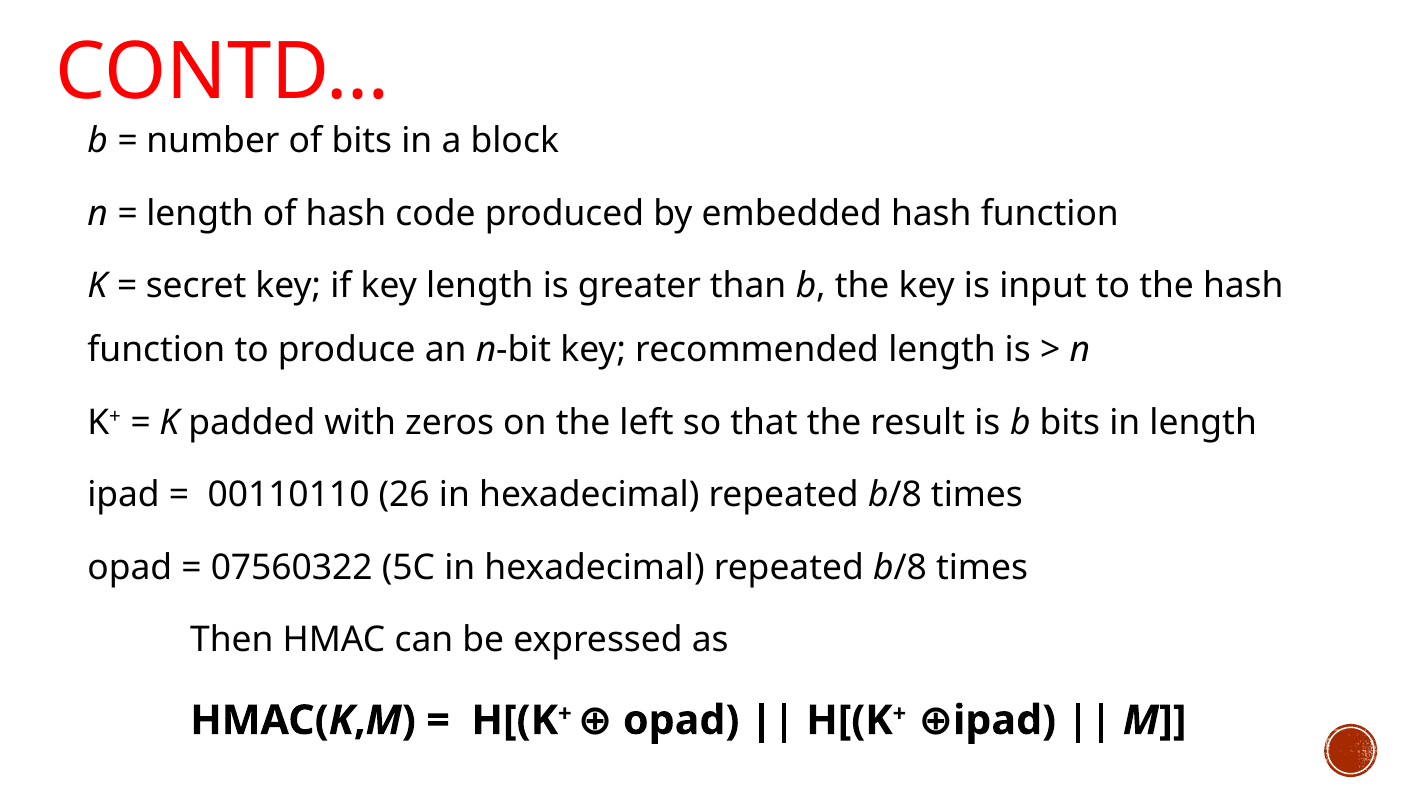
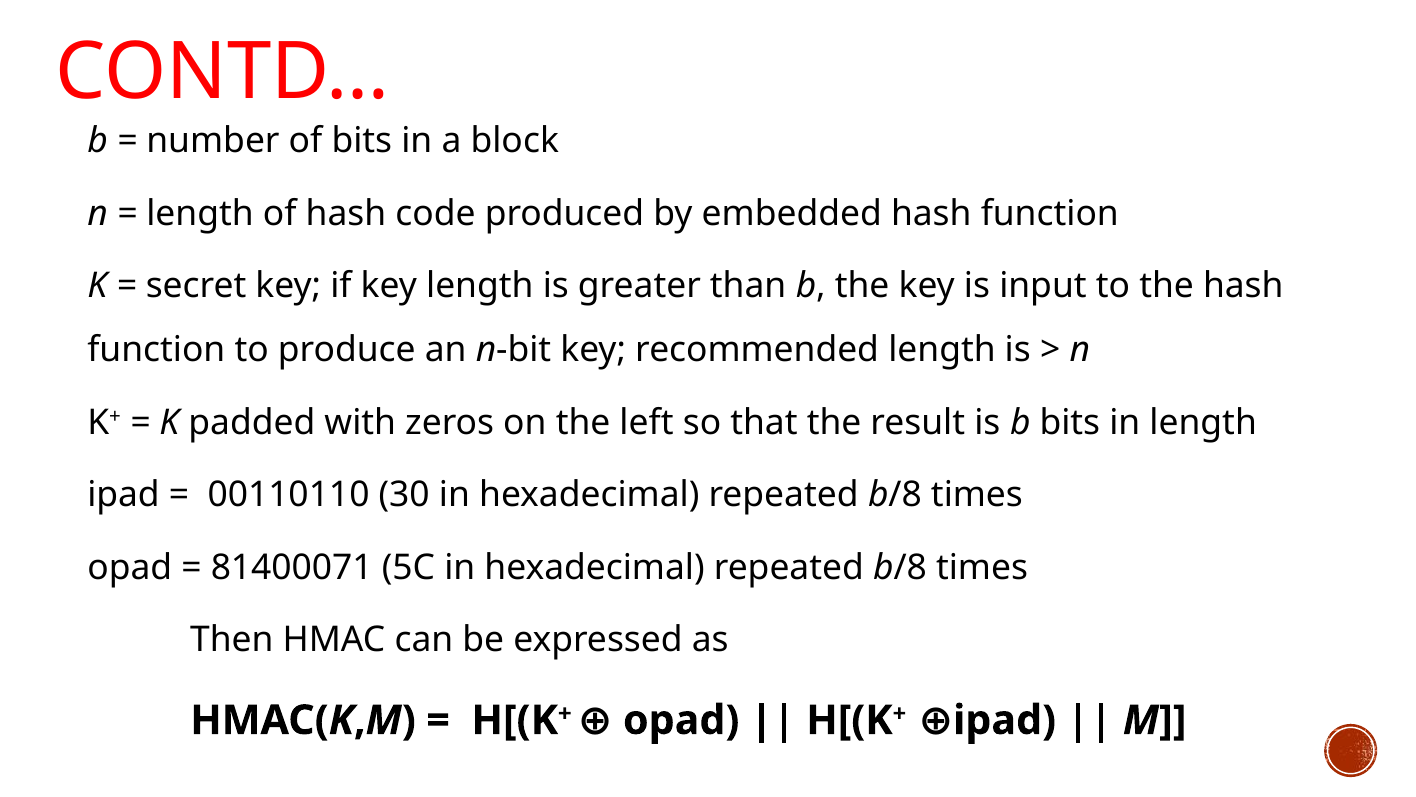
26: 26 -> 30 (404, 495)
07560322: 07560322 -> 81400071 (292, 567)
